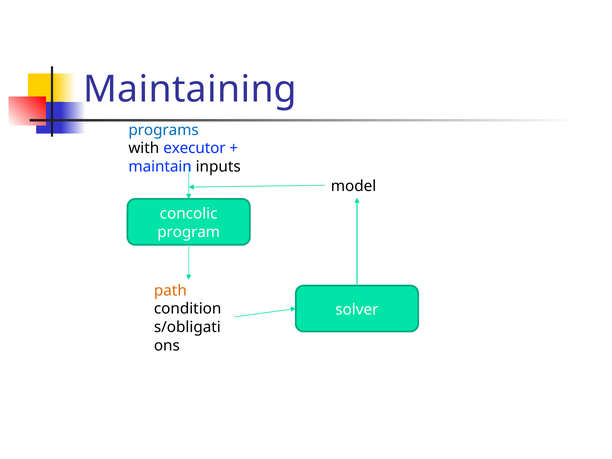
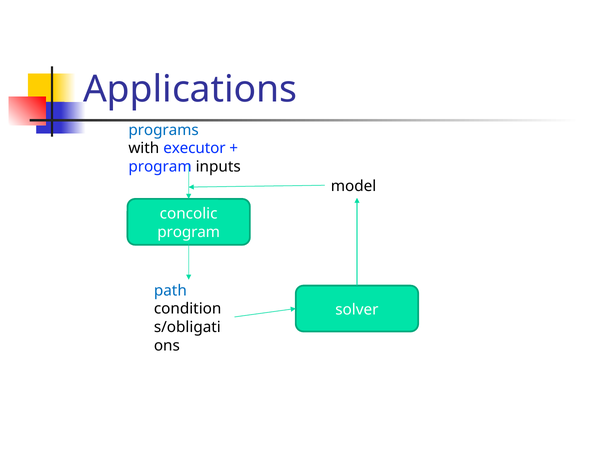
Maintaining: Maintaining -> Applications (190, 89)
maintain: maintain -> program (160, 167)
path colour: orange -> blue (170, 290)
